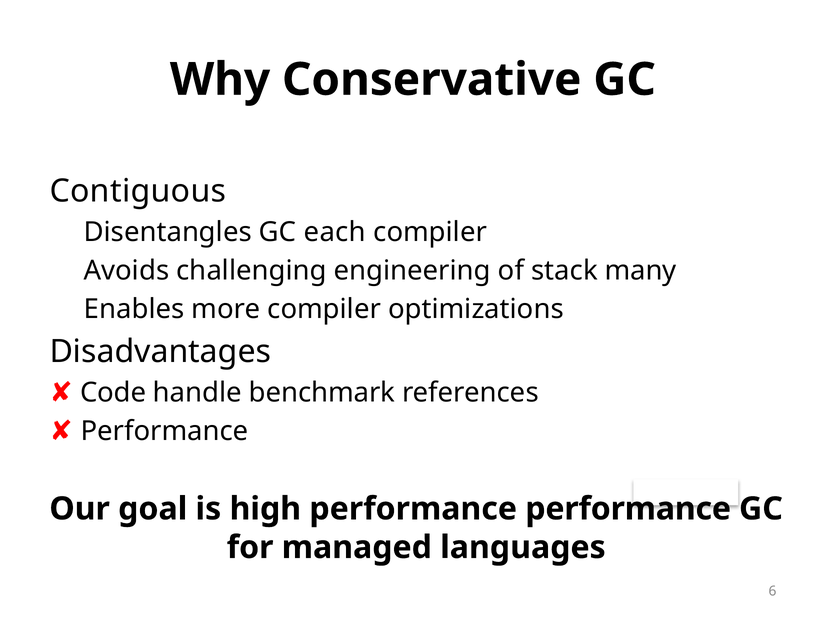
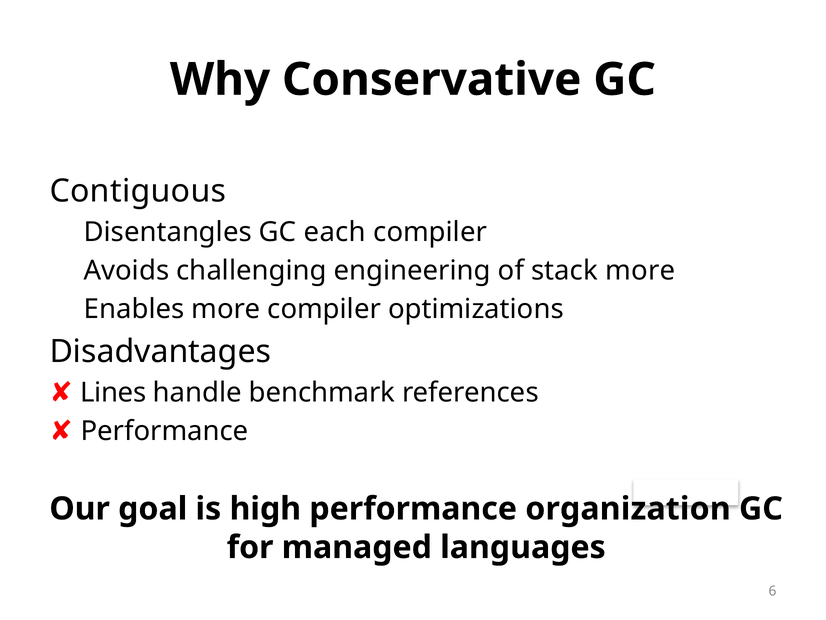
stack many: many -> more (640, 270)
Code: Code -> Lines (113, 392)
performance performance: performance -> organization (628, 508)
